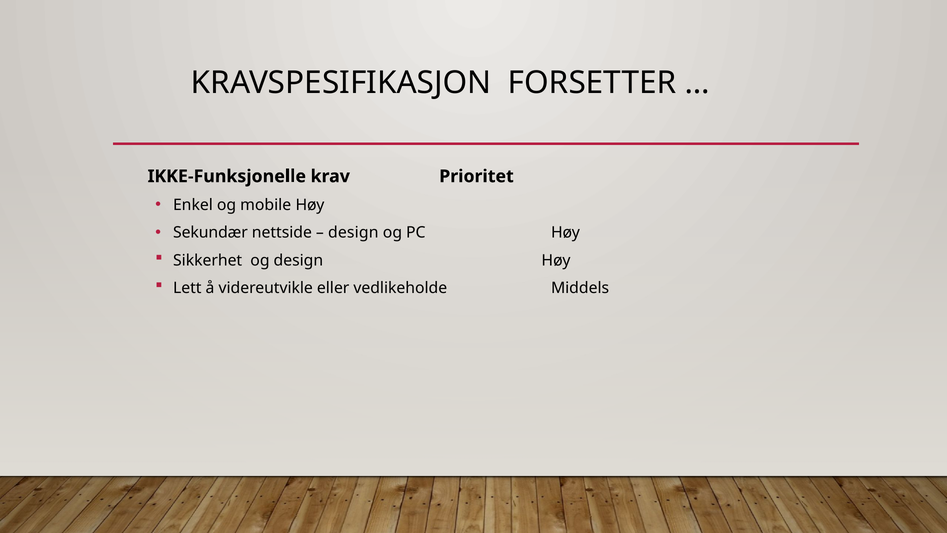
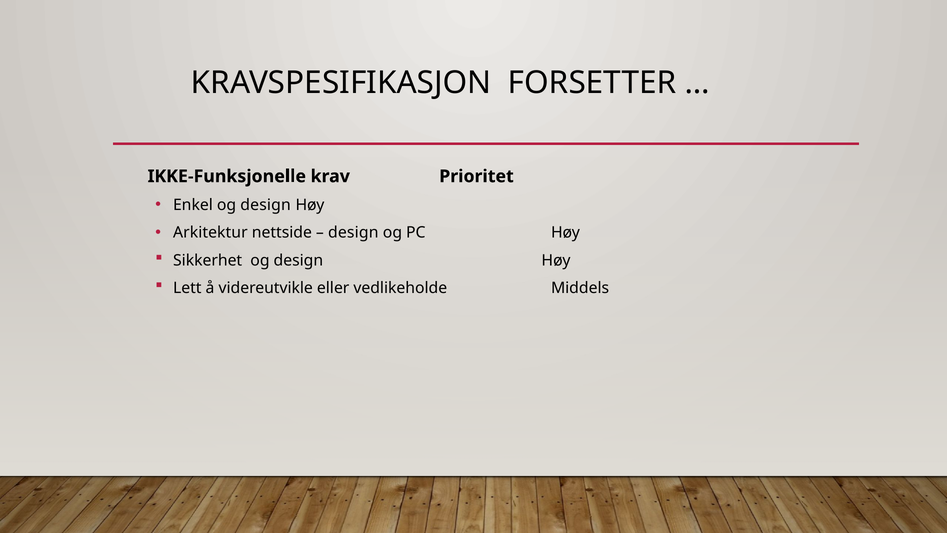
Enkel og mobile: mobile -> design (266, 205)
Sekundær: Sekundær -> Arkitektur (210, 233)
